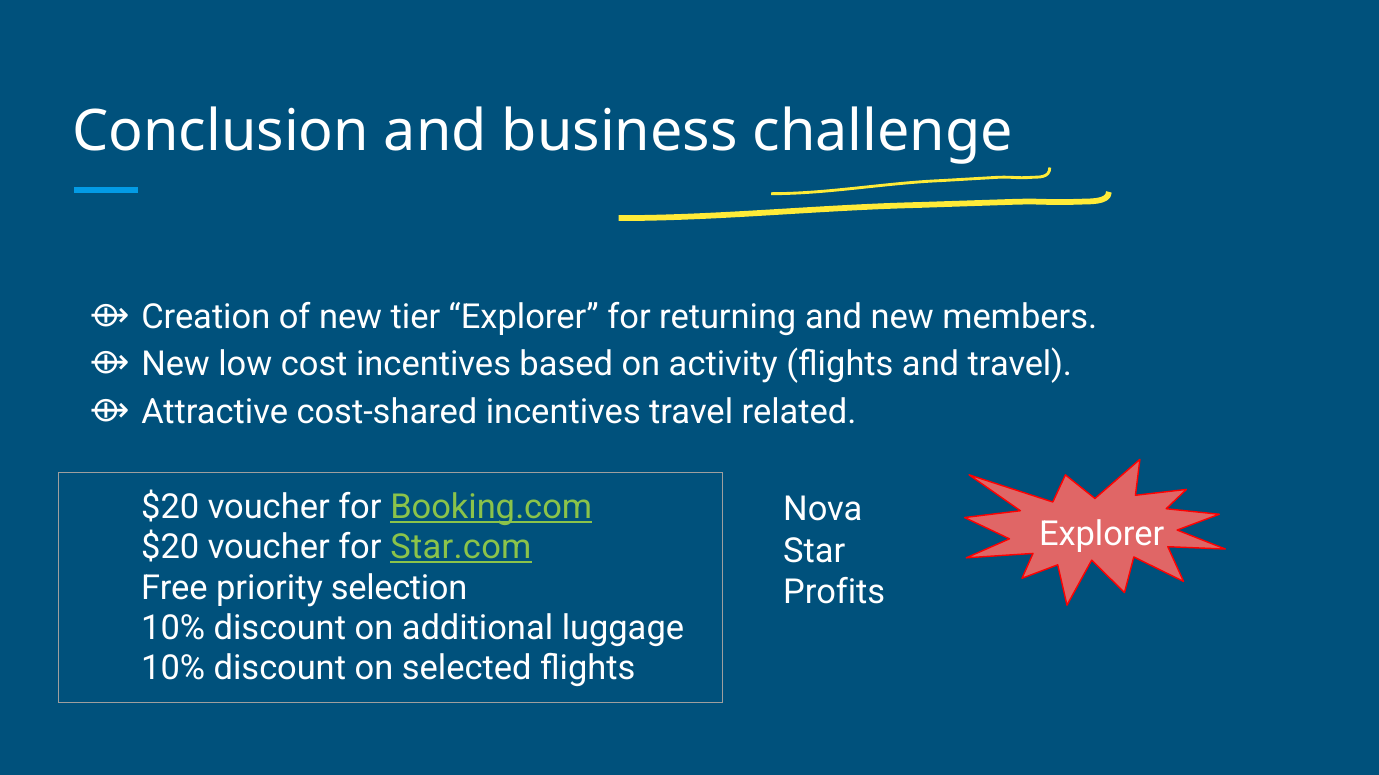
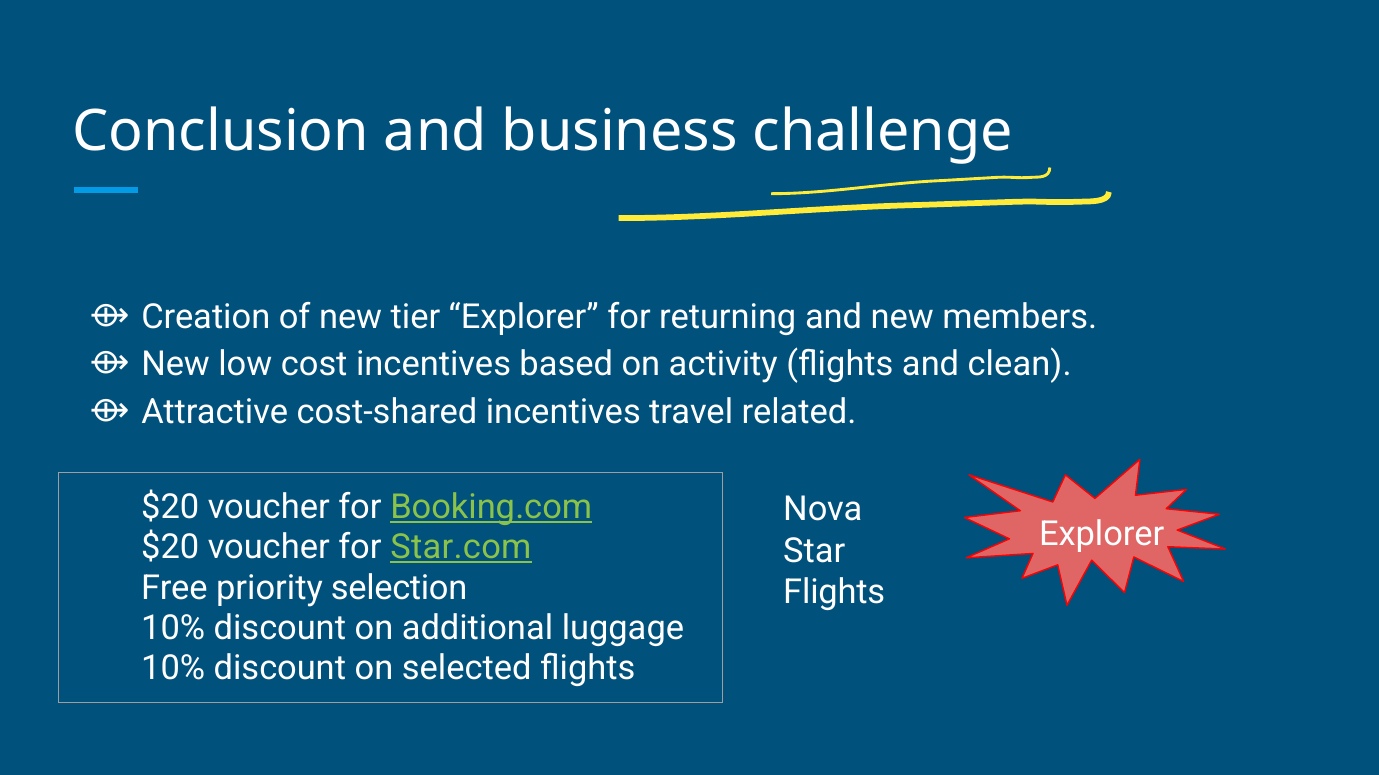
and travel: travel -> clean (1020, 365)
Profits: Profits -> Flights (834, 593)
